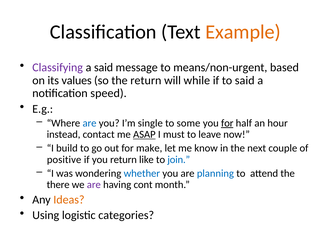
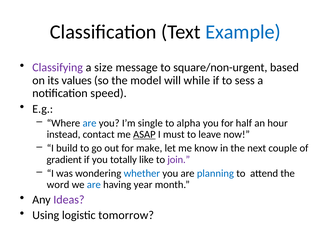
Example colour: orange -> blue (243, 32)
a said: said -> size (103, 68)
means/non-urgent: means/non-urgent -> square/non-urgent (220, 68)
the return: return -> model (146, 80)
to said: said -> sess (245, 80)
some: some -> alpha (189, 123)
for underline: present -> none (227, 123)
positive: positive -> gradient (64, 160)
you return: return -> totally (123, 160)
join colour: blue -> purple (179, 160)
there: there -> word (58, 185)
are colour: purple -> blue (94, 185)
cont: cont -> year (143, 185)
Ideas colour: orange -> purple (69, 200)
categories: categories -> tomorrow (126, 215)
